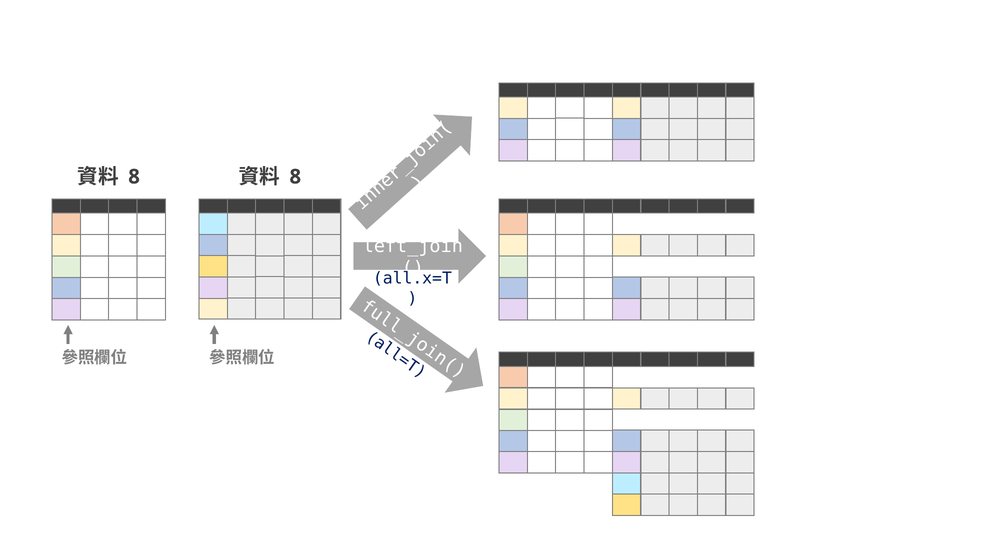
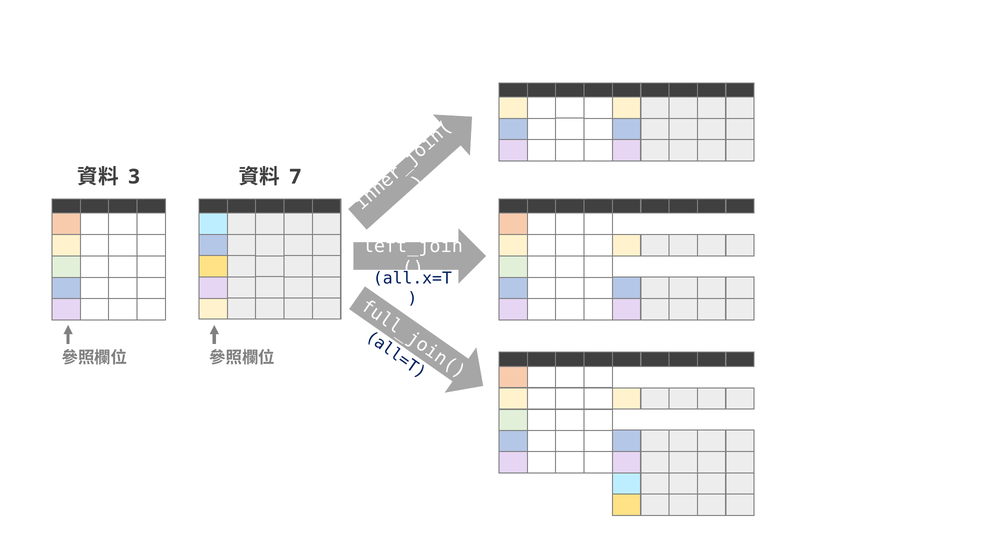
8: 8 -> 3 (134, 177)
8: 8 -> 7 (295, 177)
